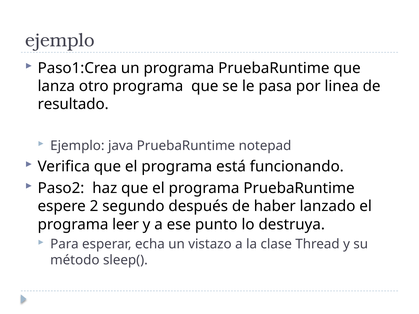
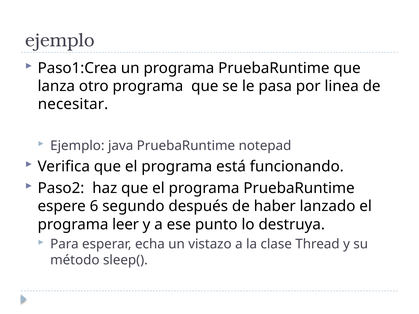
resultado: resultado -> necesitar (73, 104)
2: 2 -> 6 (94, 206)
